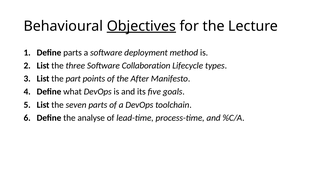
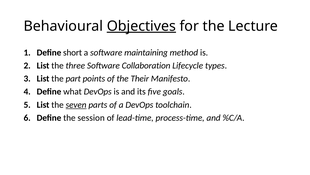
Define parts: parts -> short (73, 52)
deployment: deployment -> maintaining (146, 52)
After: After -> Their (140, 78)
seven underline: none -> present (76, 104)
analyse: analyse -> session (91, 117)
